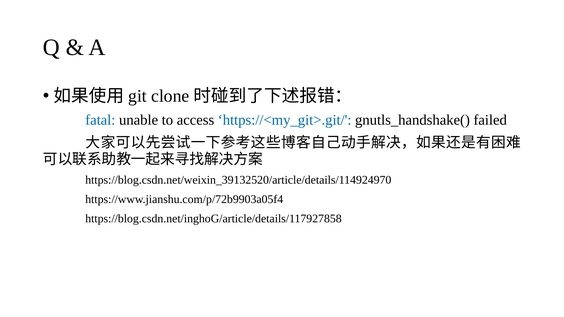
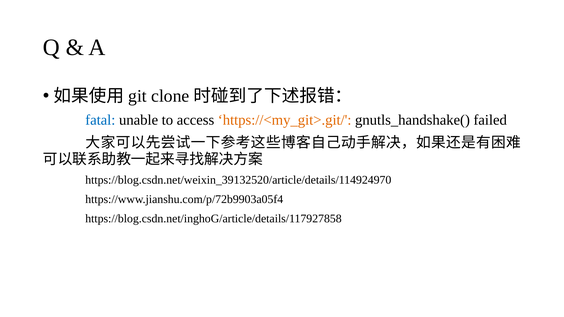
https://<my_git>.git/ colour: blue -> orange (285, 120)
